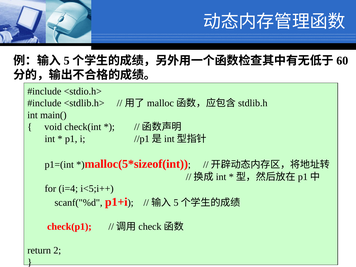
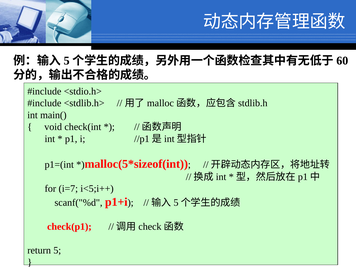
i=4: i=4 -> i=7 (68, 189)
2: 2 -> 5 (57, 250)
